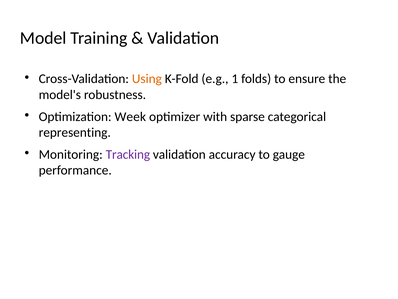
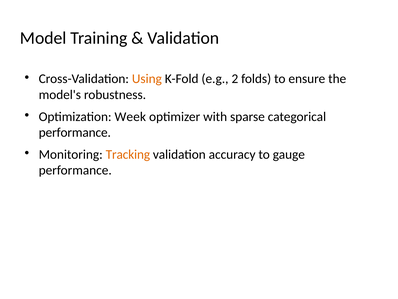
1: 1 -> 2 (235, 79)
representing: representing -> performance (75, 132)
Tracking colour: purple -> orange (128, 154)
